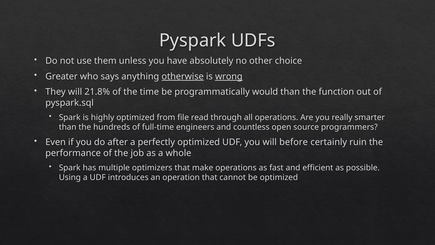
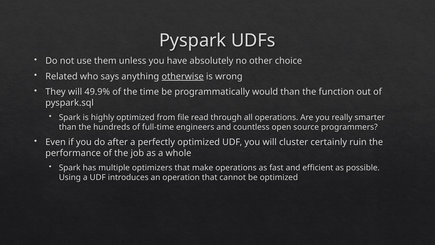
Greater: Greater -> Related (62, 76)
wrong underline: present -> none (229, 76)
21.8%: 21.8% -> 49.9% (97, 92)
before: before -> cluster (294, 142)
